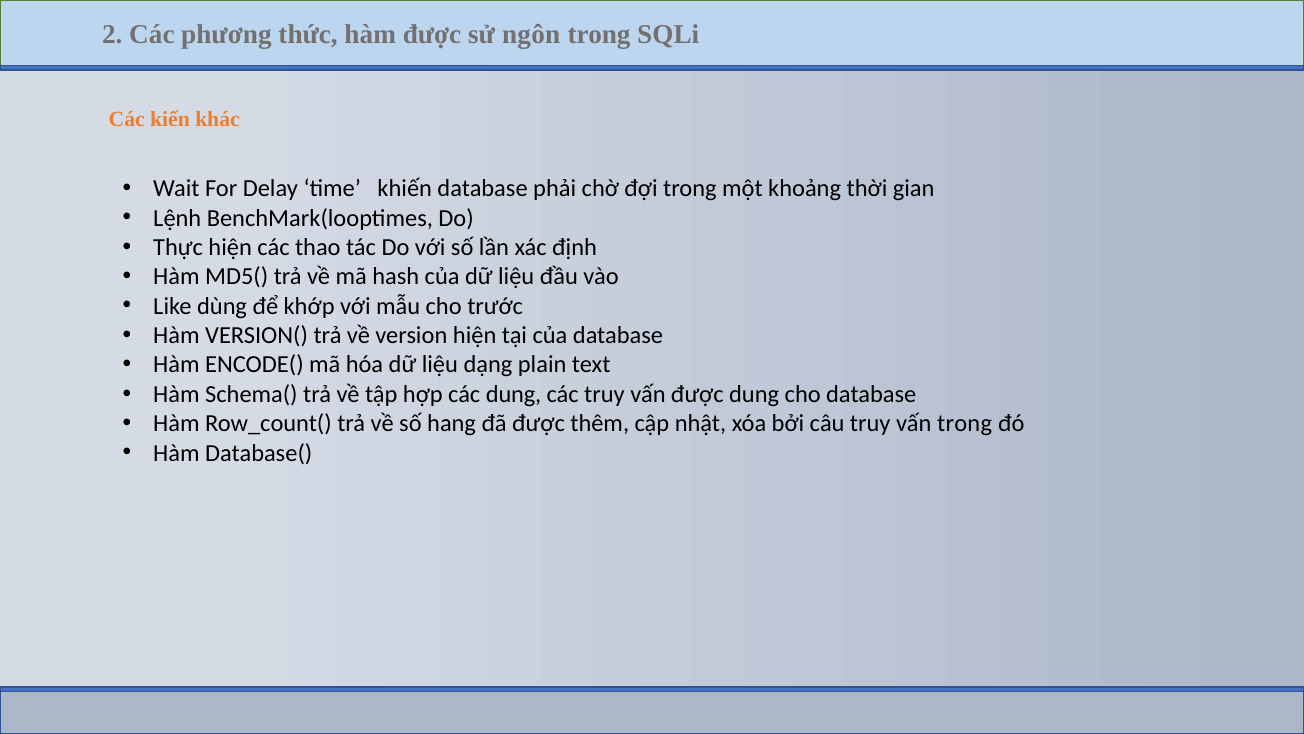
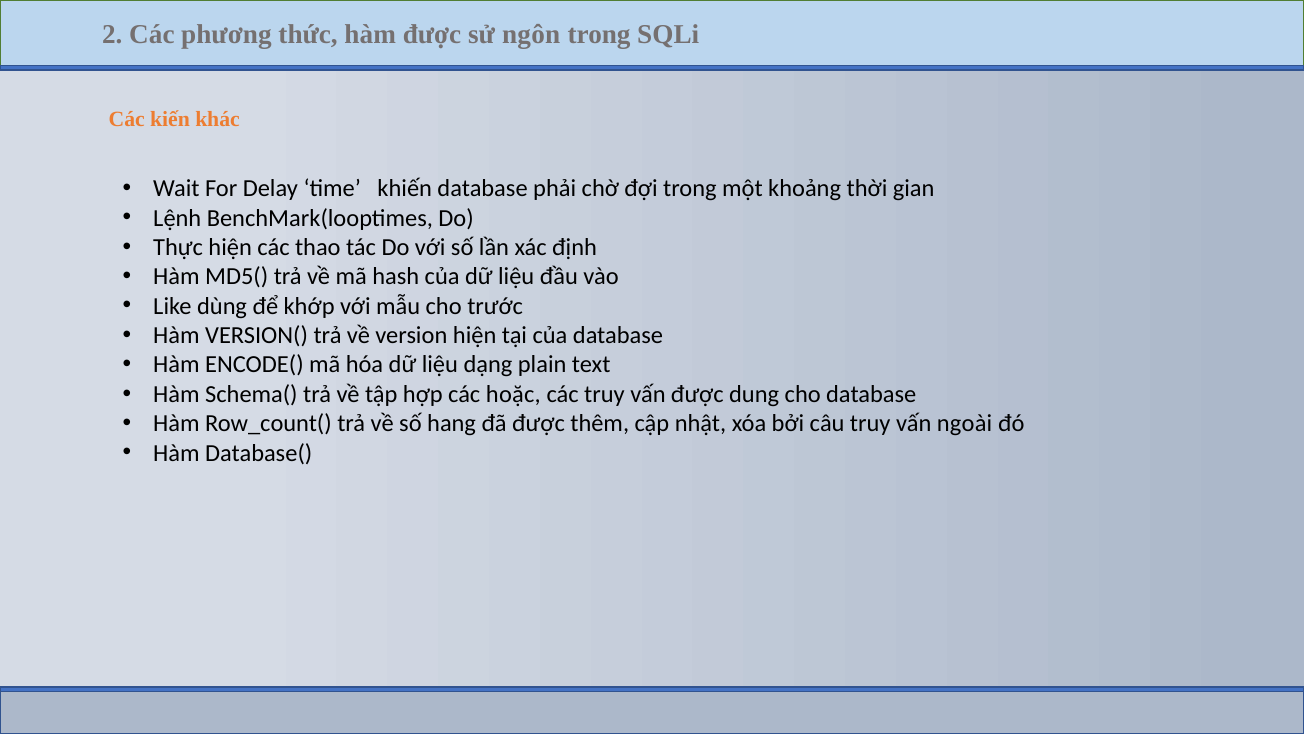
các dung: dung -> hoặc (513, 394)
vấn trong: trong -> ngoài (965, 423)
